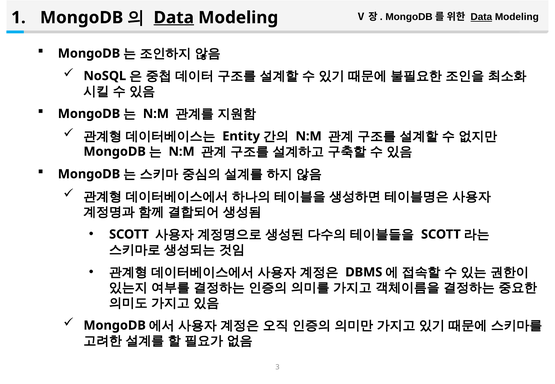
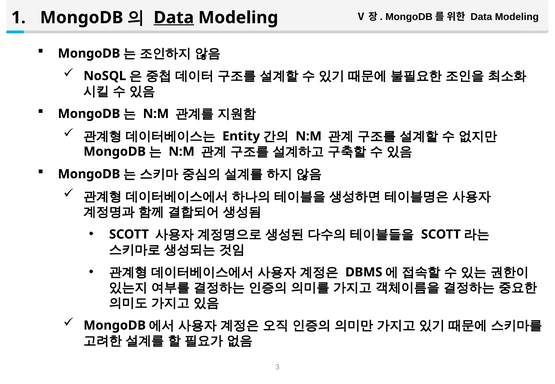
Data underline: present -> none (481, 17)
